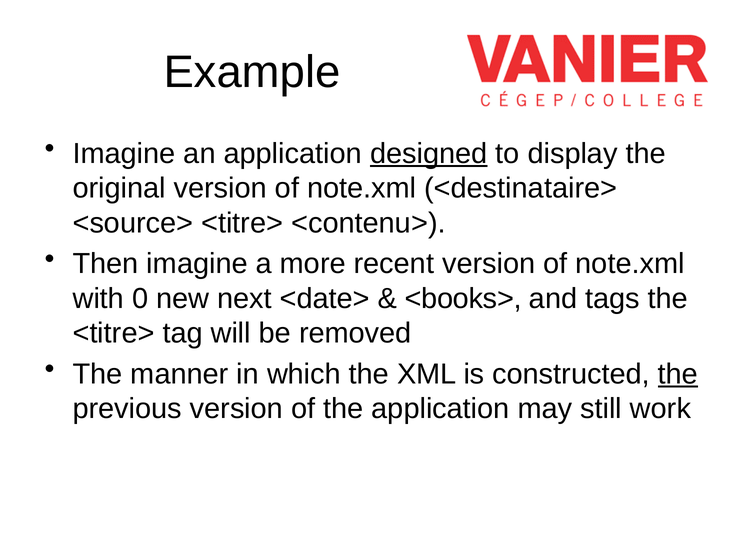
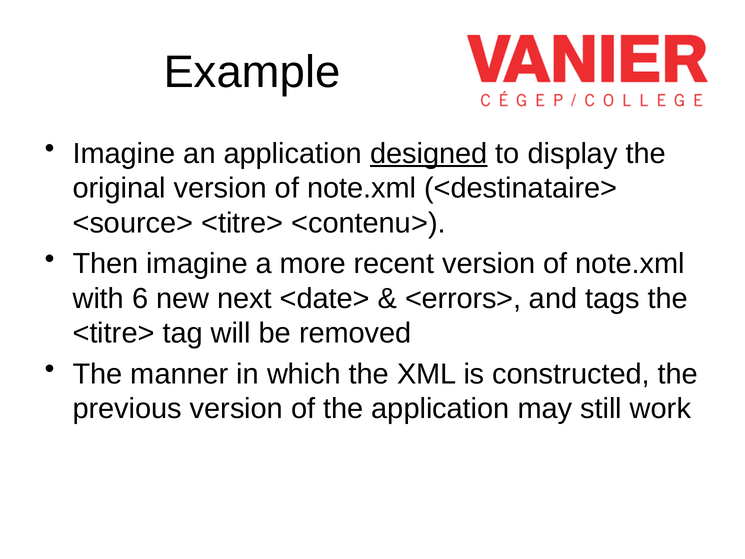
0: 0 -> 6 (140, 298)
<books>: <books> -> <errors> (463, 298)
the underline: present -> none (678, 374)
